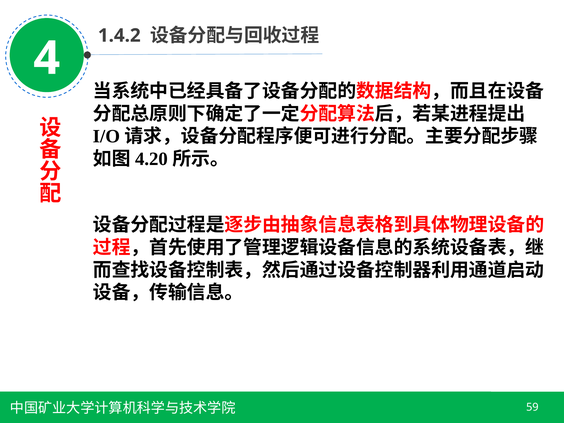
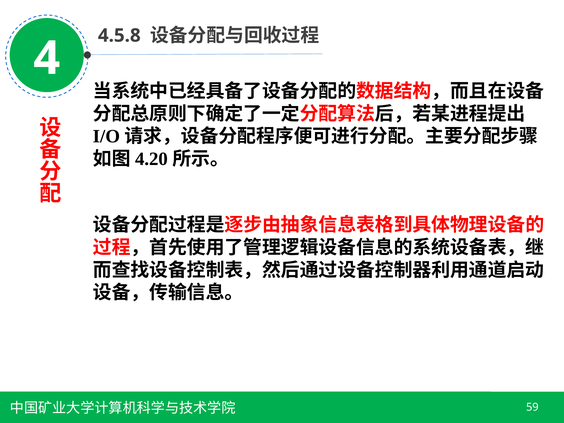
1.4.2: 1.4.2 -> 4.5.8 (119, 35)
